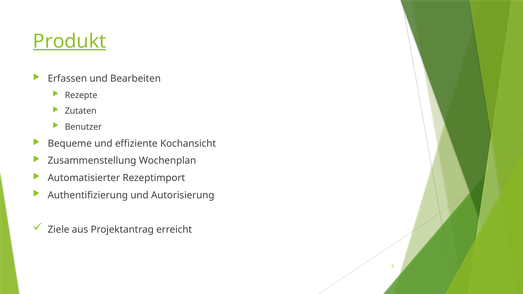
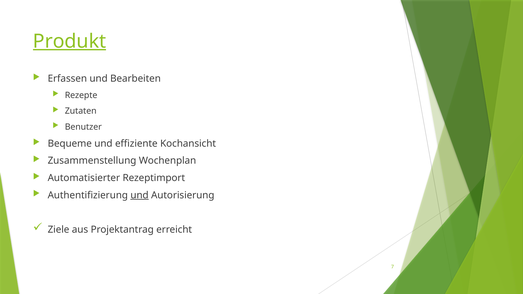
und underline: none -> present (140, 195)
